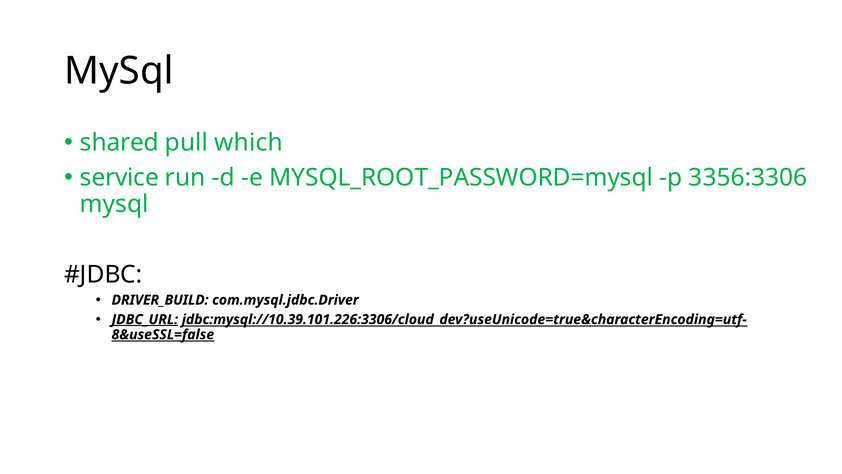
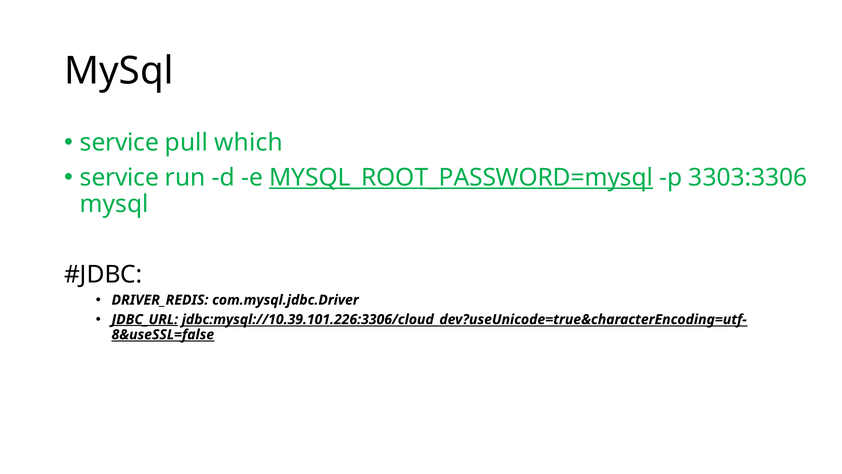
shared: shared -> service (119, 142)
MYSQL_ROOT_PASSWORD=mysql underline: none -> present (461, 178)
3356:3306: 3356:3306 -> 3303:3306 (748, 178)
DRIVER_BUILD: DRIVER_BUILD -> DRIVER_REDIS (160, 300)
